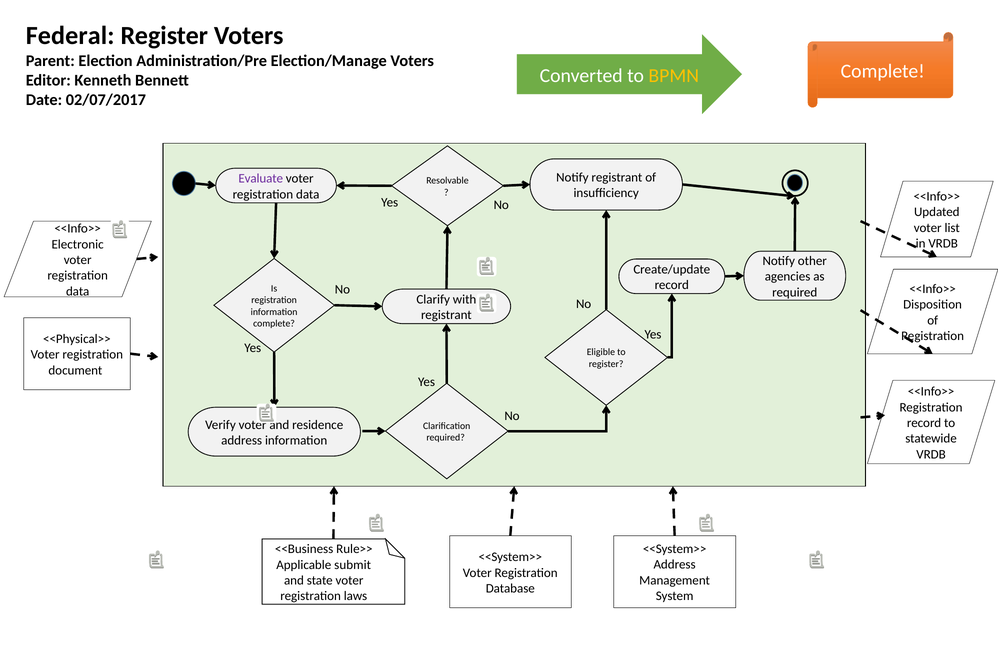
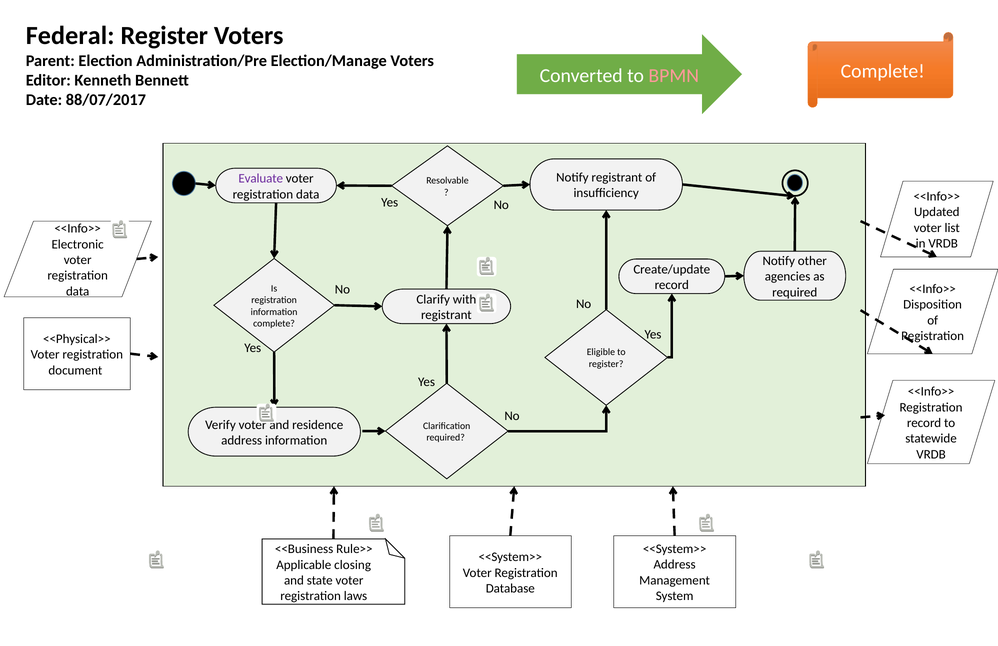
BPMN colour: yellow -> pink (674, 76)
02/07/2017: 02/07/2017 -> 88/07/2017 (106, 100)
submit: submit -> closing (353, 564)
